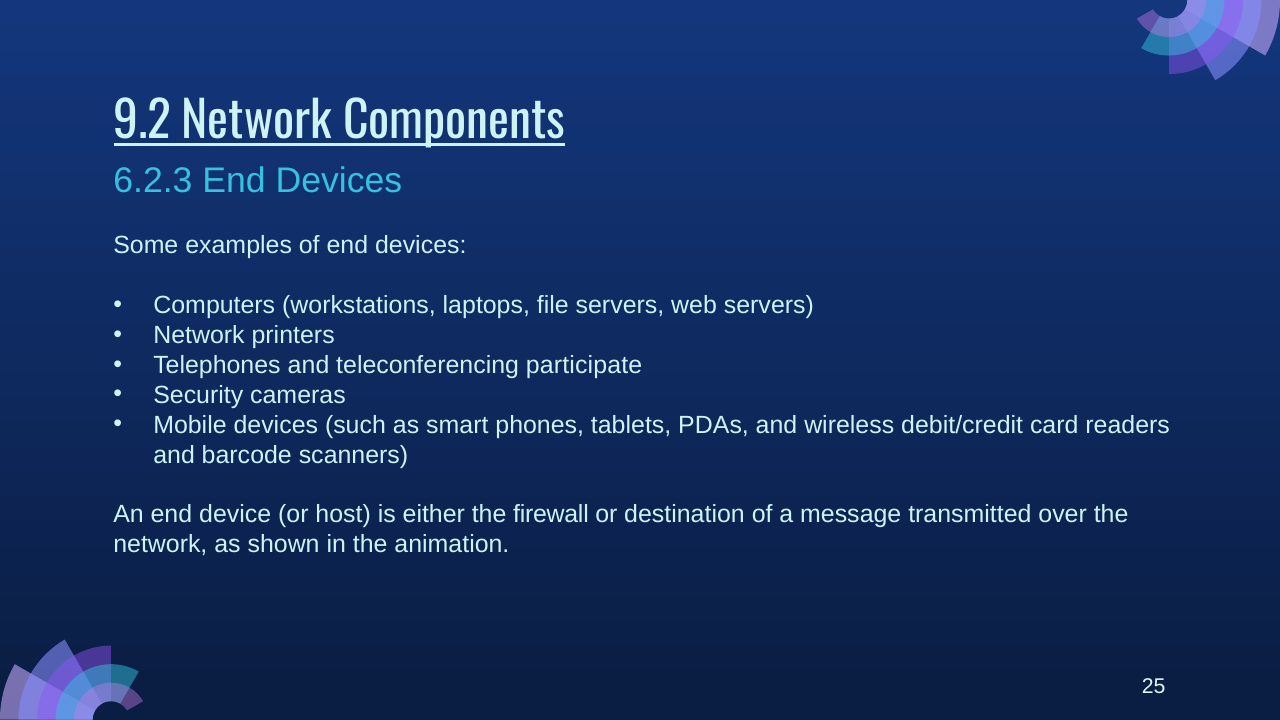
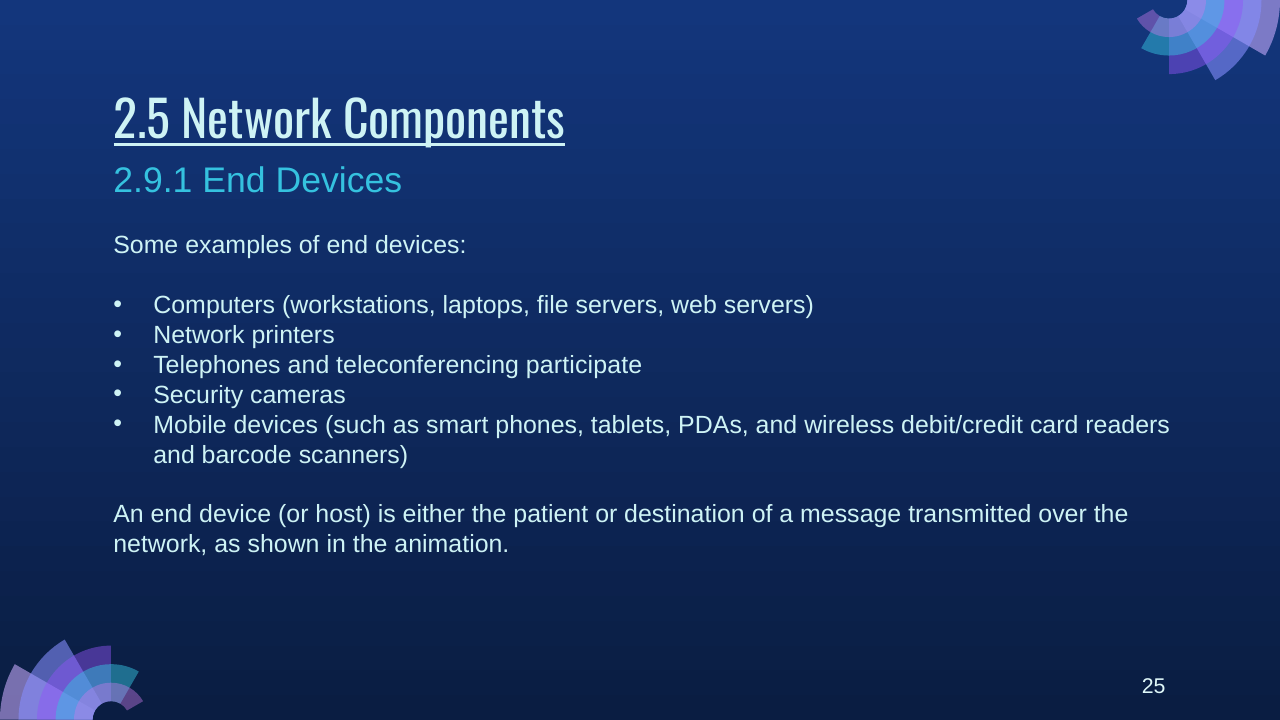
9.2: 9.2 -> 2.5 (142, 122)
6.2.3: 6.2.3 -> 2.9.1 (153, 180)
firewall: firewall -> patient (551, 515)
